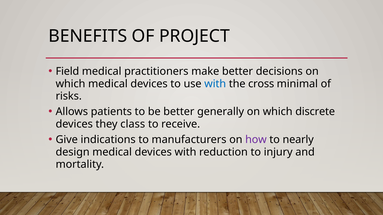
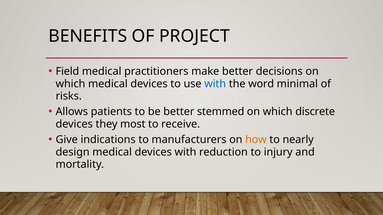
cross: cross -> word (261, 84)
generally: generally -> stemmed (221, 112)
class: class -> most (133, 124)
how colour: purple -> orange (256, 140)
